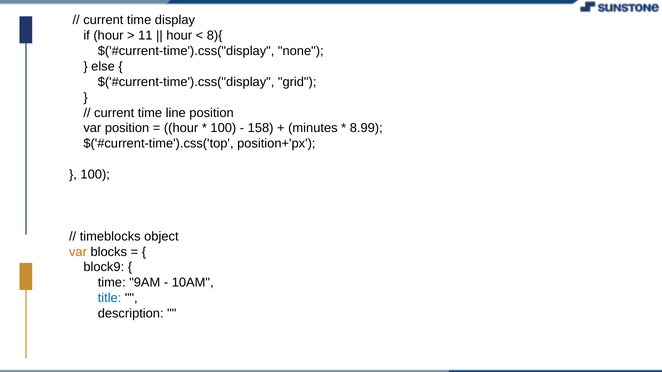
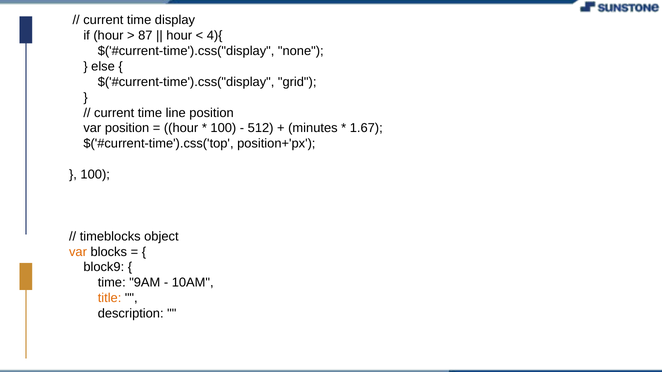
11: 11 -> 87 (145, 36)
8){: 8){ -> 4){ (215, 36)
158: 158 -> 512 (261, 128)
8.99: 8.99 -> 1.67 (366, 128)
title colour: blue -> orange (110, 298)
